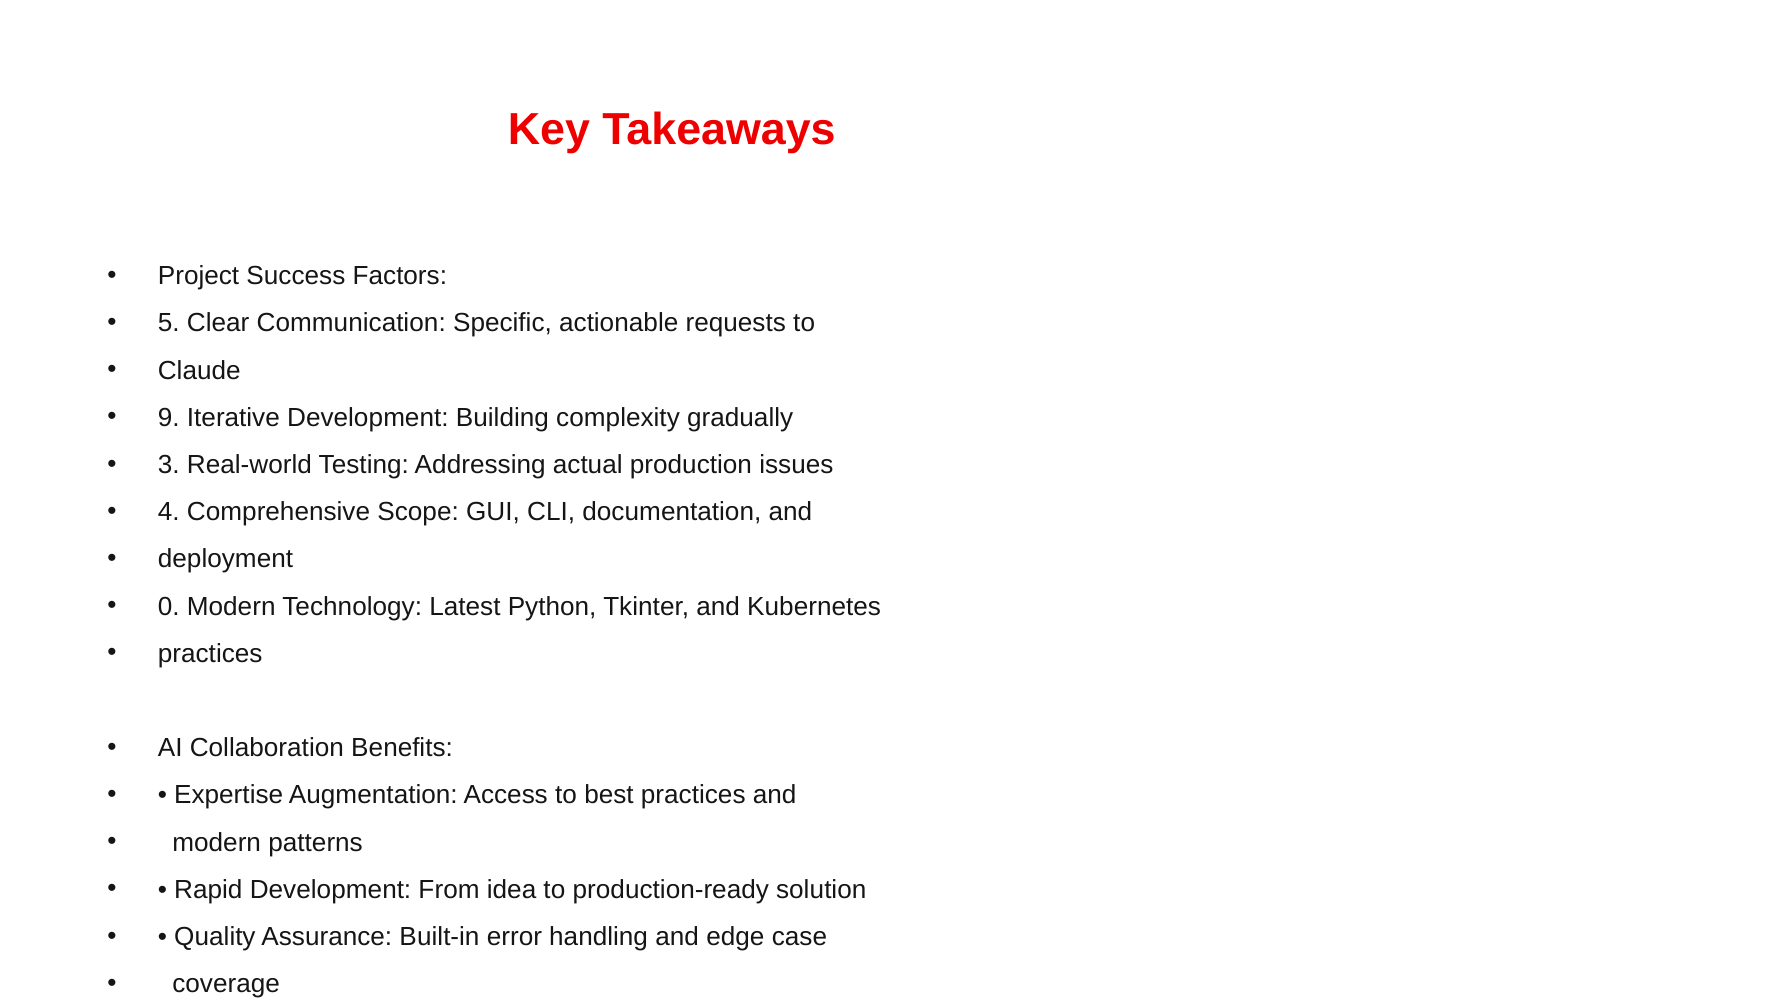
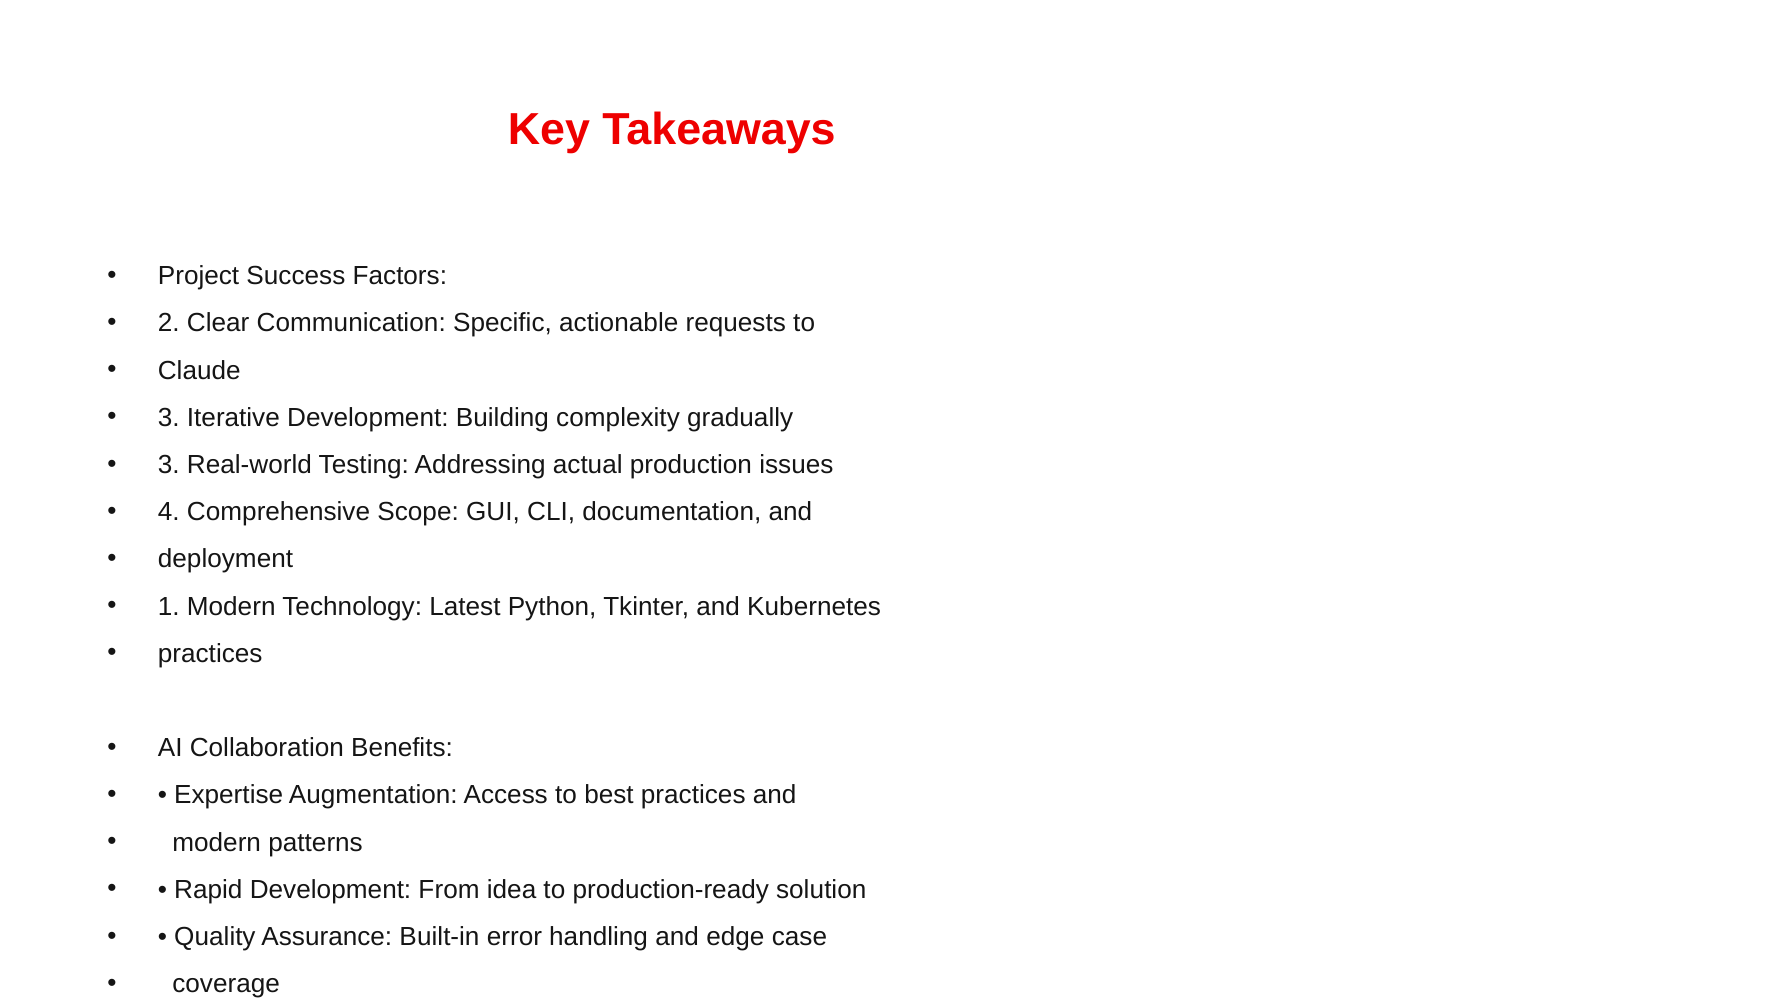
5: 5 -> 2 (169, 323)
9: 9 -> 3 (169, 417)
0: 0 -> 1 (169, 606)
